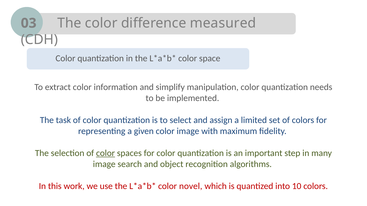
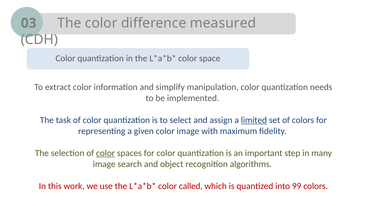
limited underline: none -> present (254, 120)
novel: novel -> called (191, 186)
10: 10 -> 99 (297, 186)
